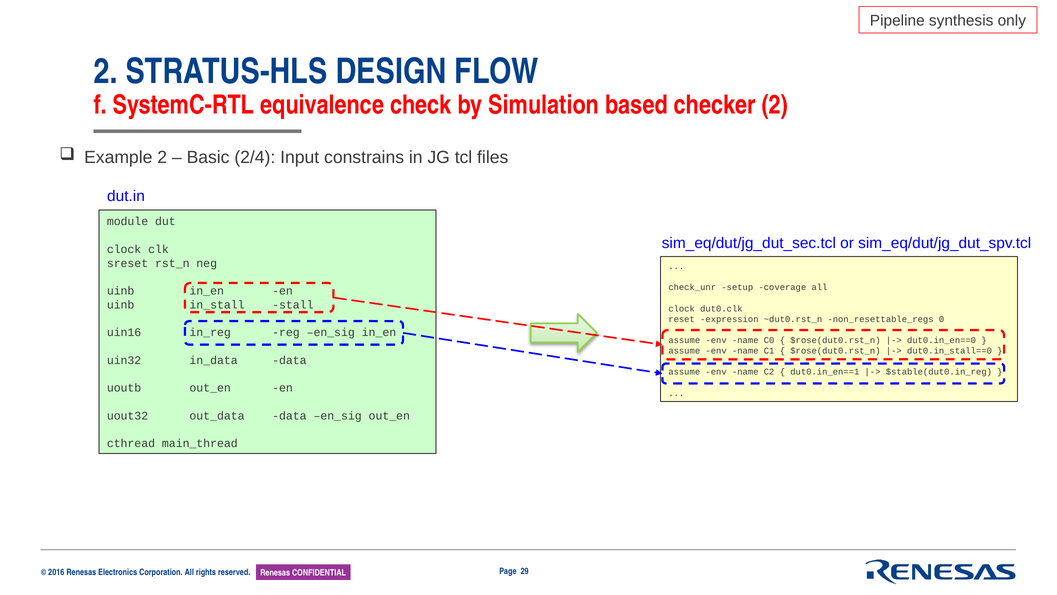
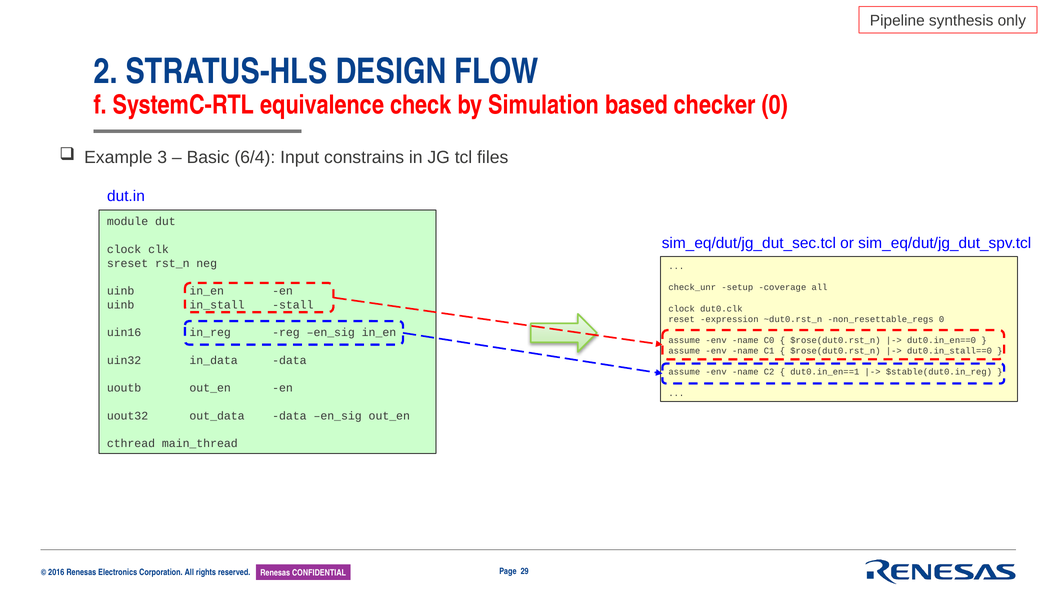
checker 2: 2 -> 0 (775, 105)
Example 2: 2 -> 3 (162, 157)
2/4: 2/4 -> 6/4 (255, 157)
